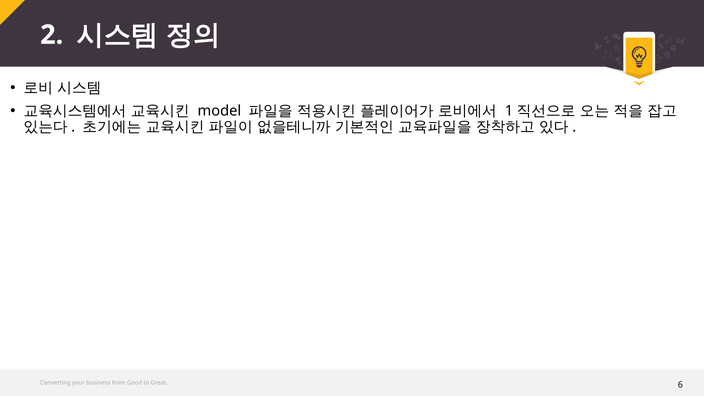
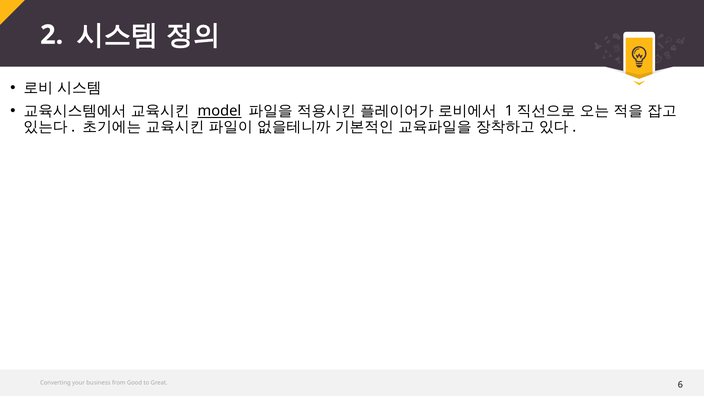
model underline: none -> present (219, 111)
